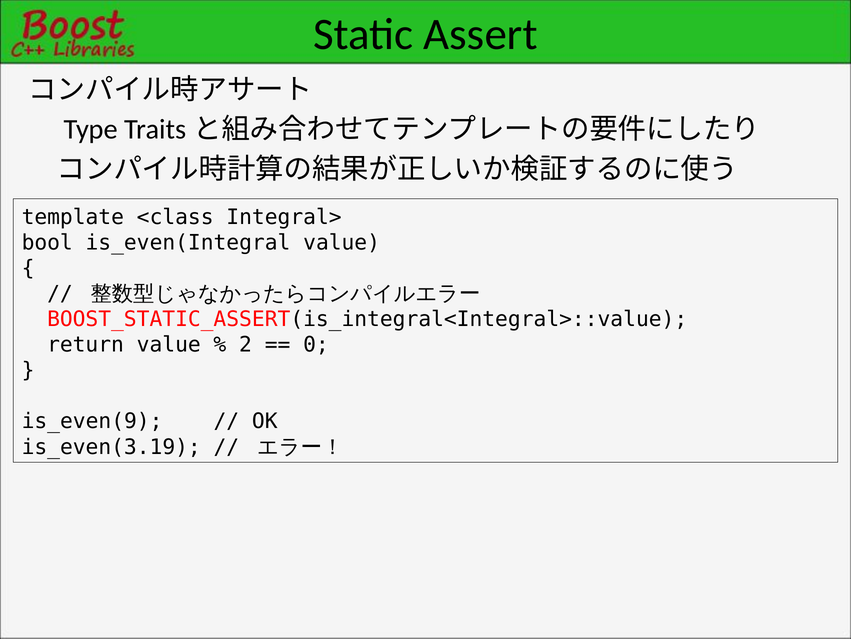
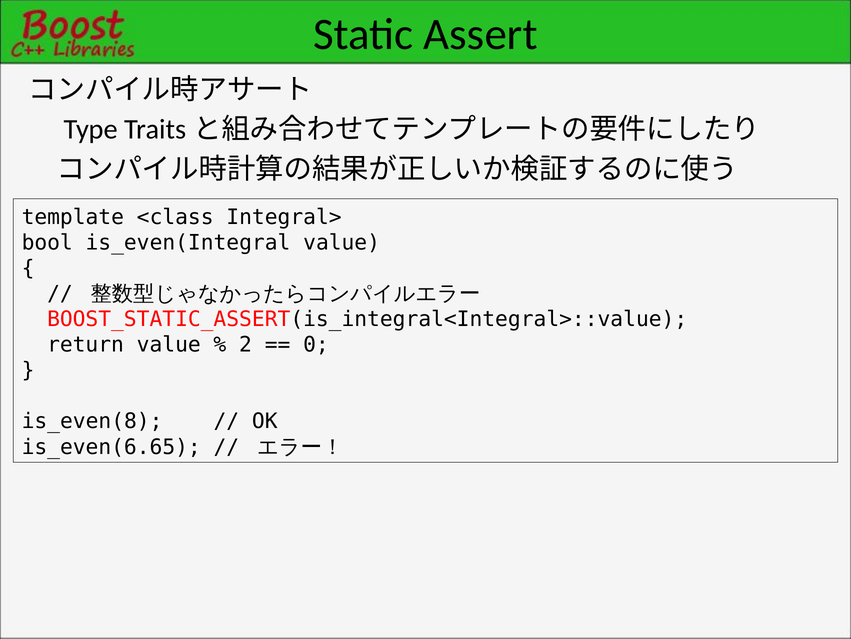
is_even(9: is_even(9 -> is_even(8 (92, 421)
is_even(3.19: is_even(3.19 -> is_even(6.65 (111, 446)
